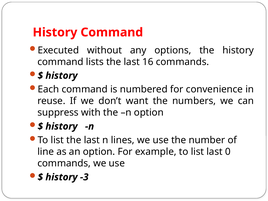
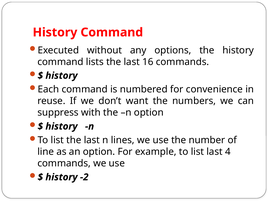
0: 0 -> 4 (228, 152)
-3: -3 -> -2 (84, 177)
